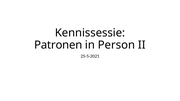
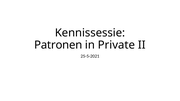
Person: Person -> Private (116, 45)
